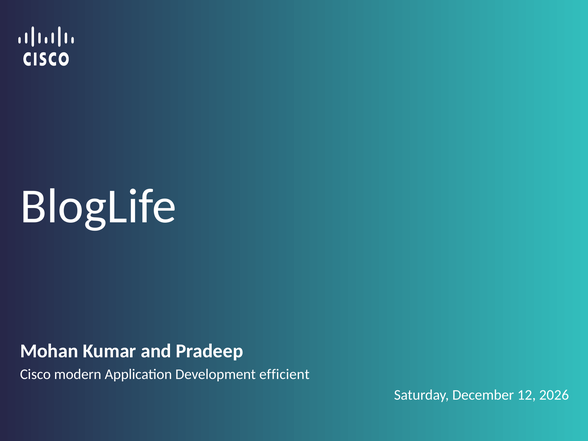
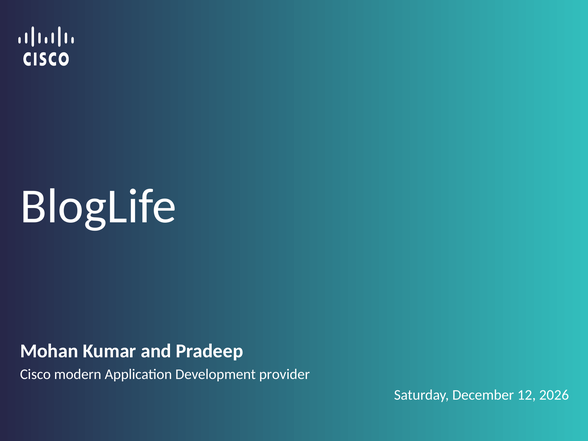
efficient: efficient -> provider (284, 374)
